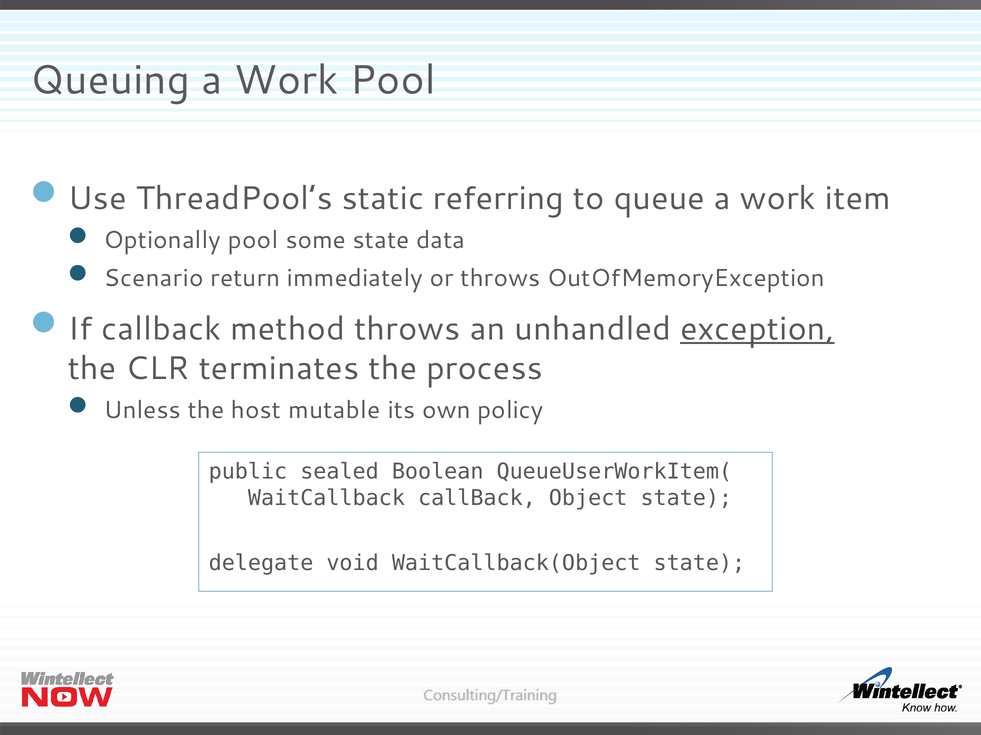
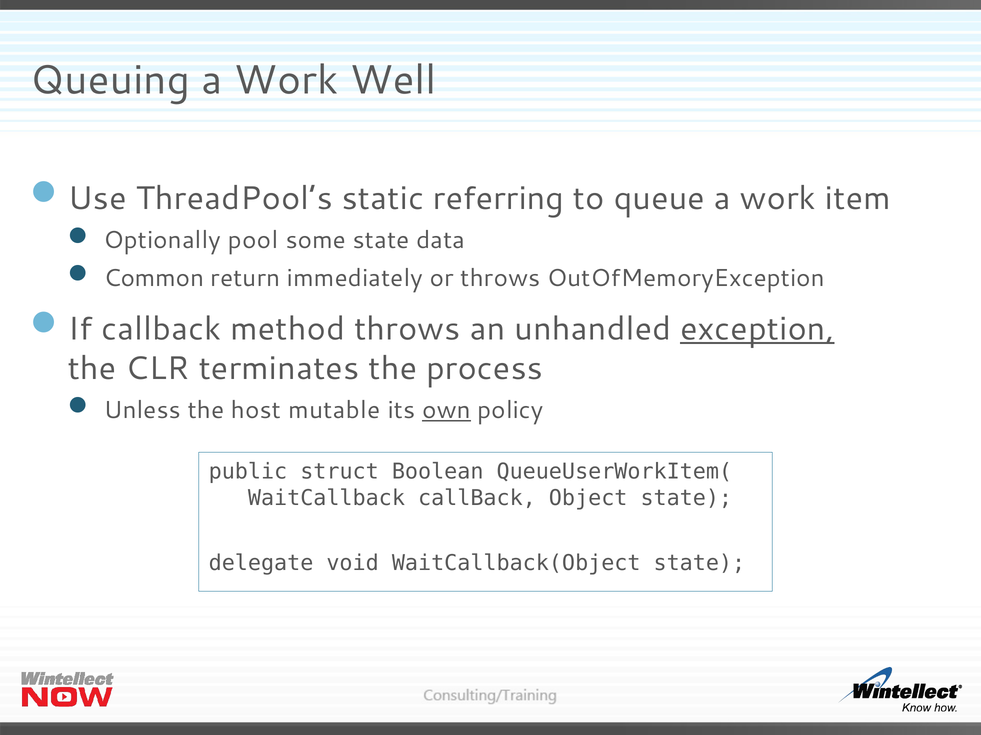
Work Pool: Pool -> Well (393, 80)
Scenario: Scenario -> Common (154, 278)
own underline: none -> present (446, 411)
sealed: sealed -> struct (340, 472)
